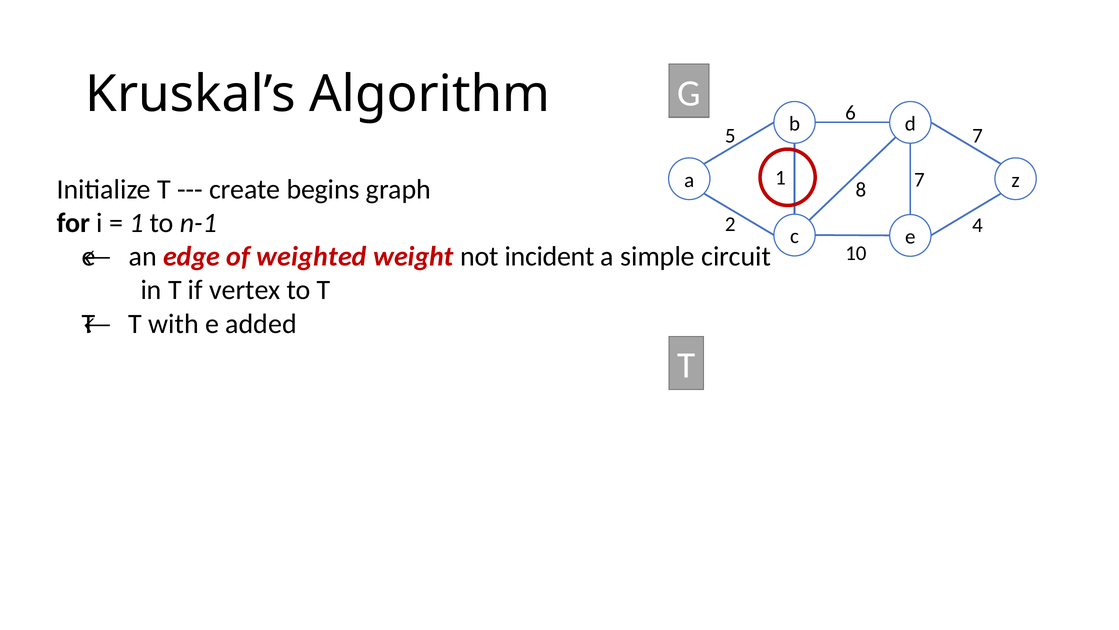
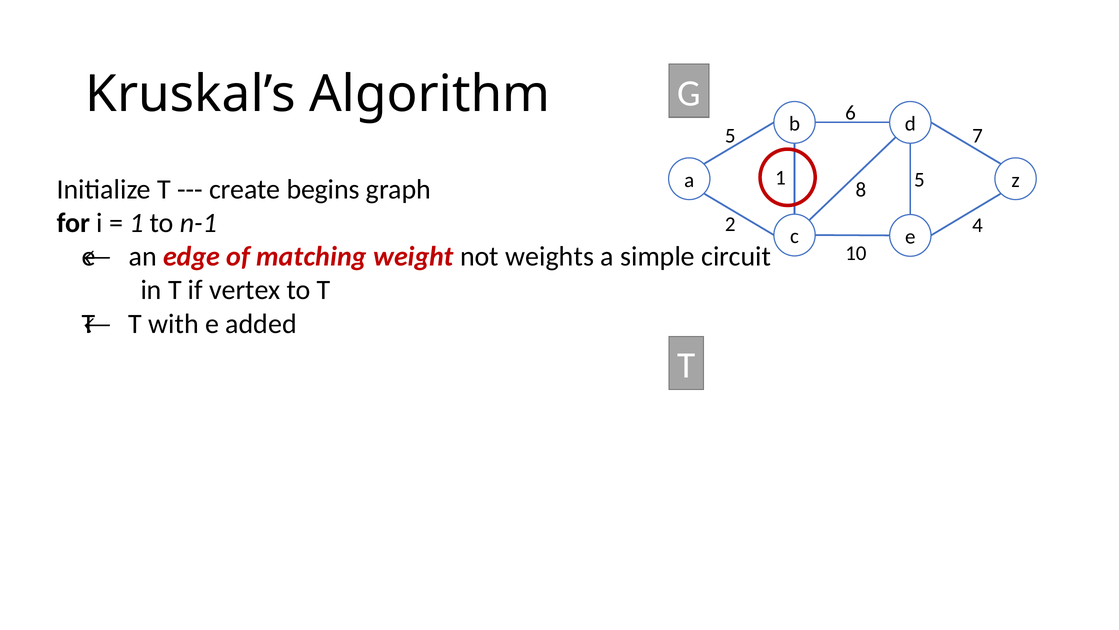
8 7: 7 -> 5 (919, 180)
weighted: weighted -> matching (311, 256)
incident: incident -> weights (550, 256)
